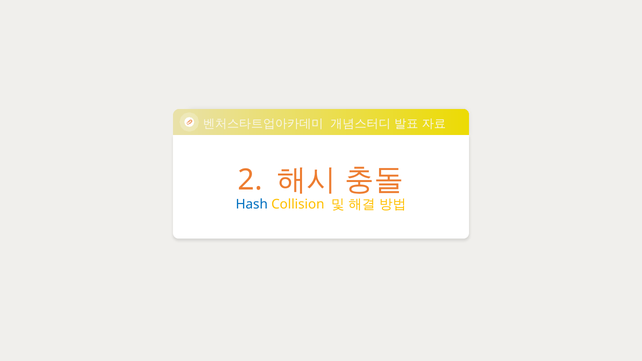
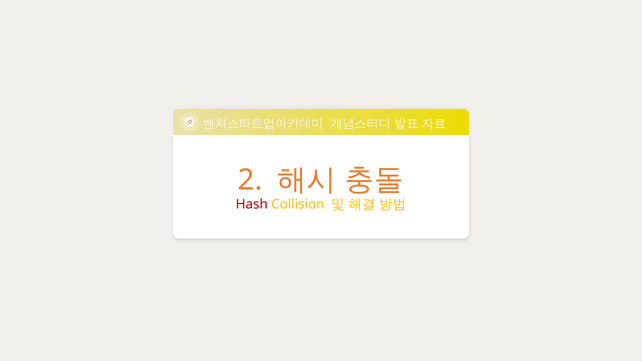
Hash colour: blue -> red (252, 205)
